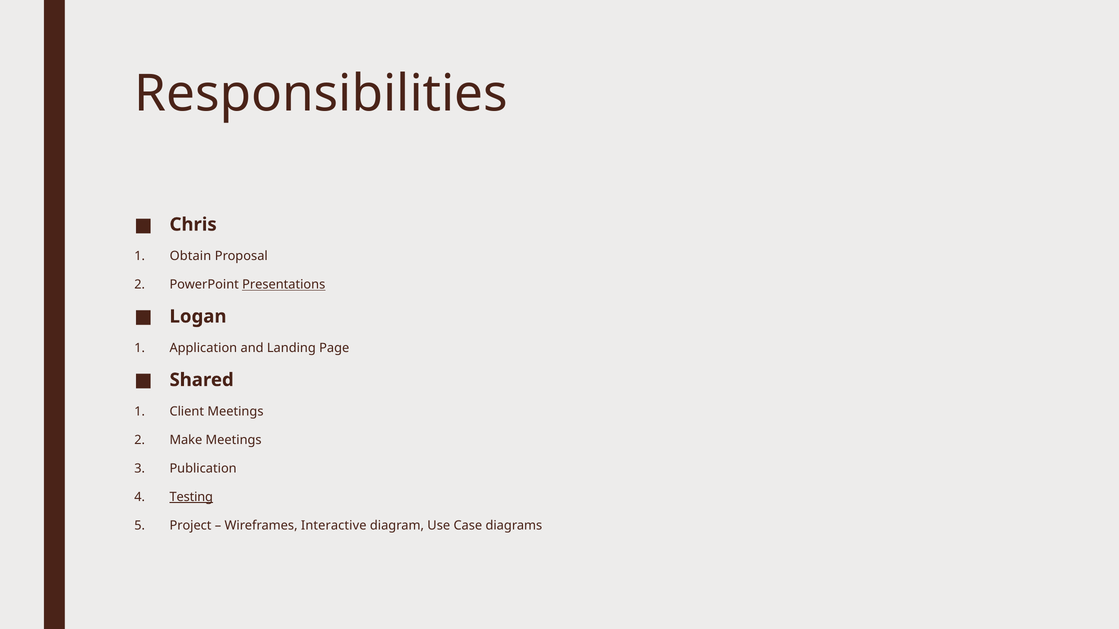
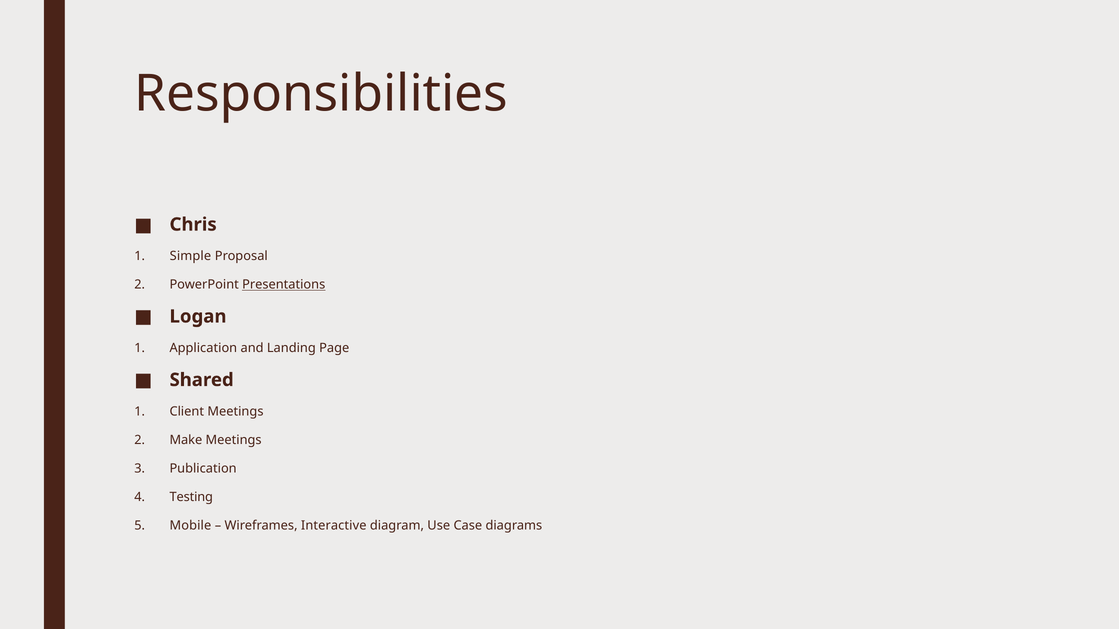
Obtain: Obtain -> Simple (190, 256)
Testing underline: present -> none (191, 497)
Project: Project -> Mobile (190, 526)
